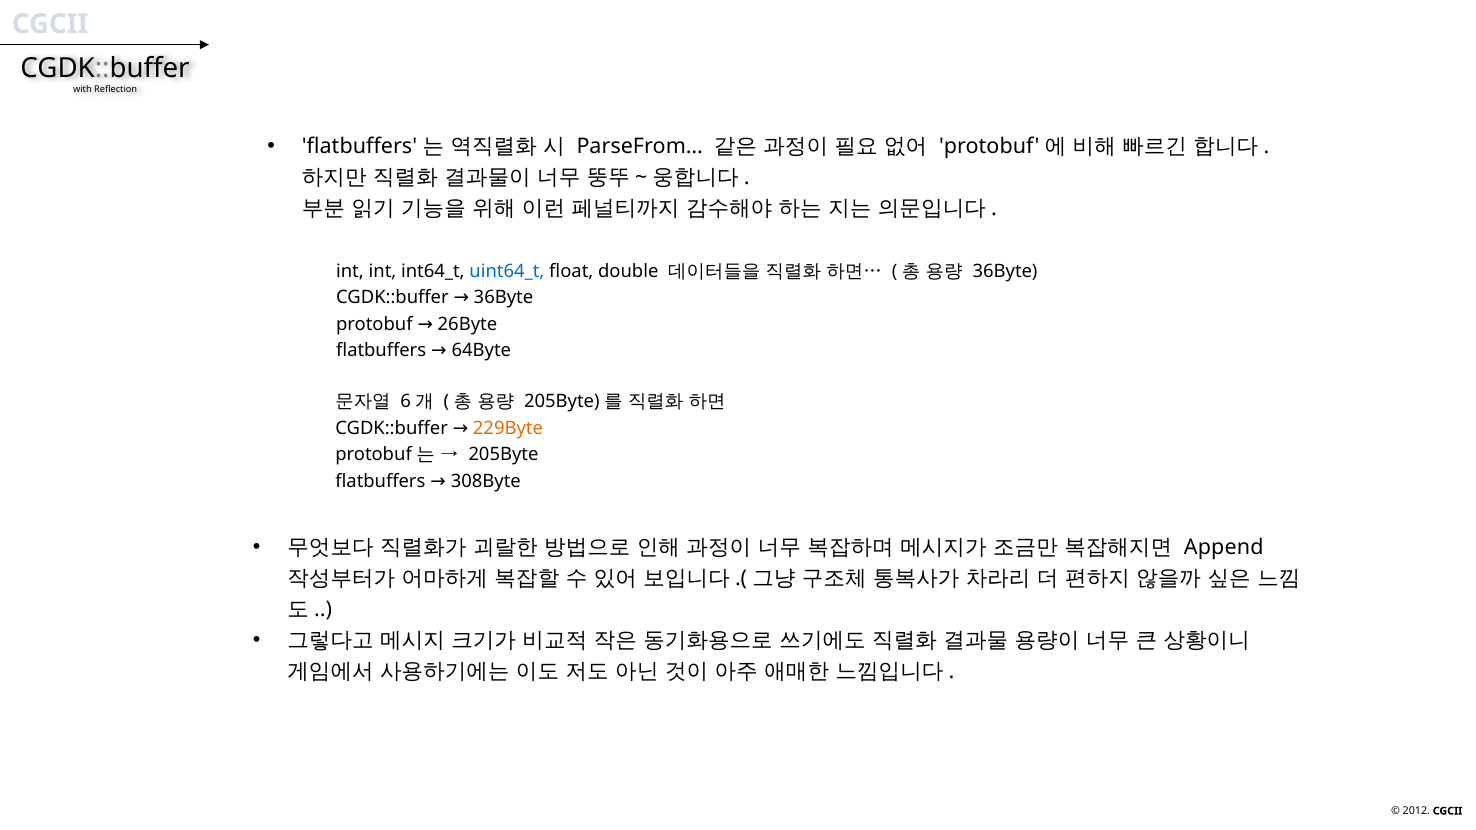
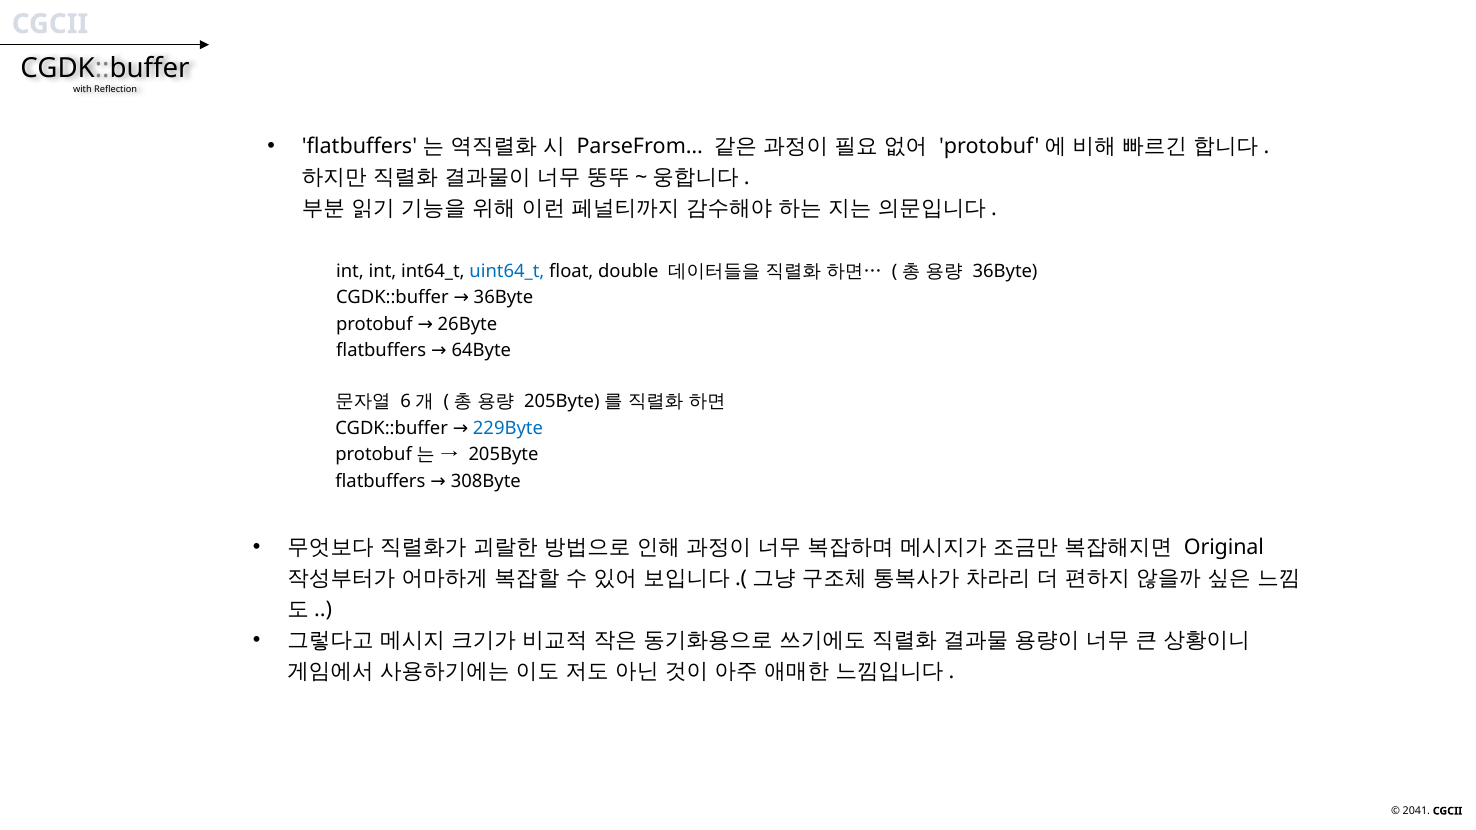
229Byte colour: orange -> blue (508, 428)
Append: Append -> Original (1224, 548)
2012: 2012 -> 2041 (1416, 811)
